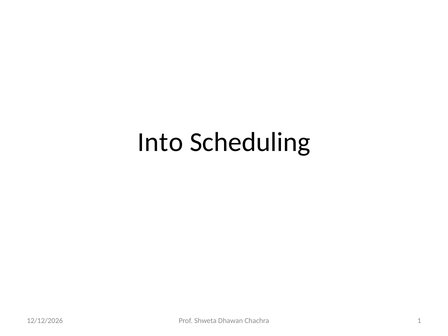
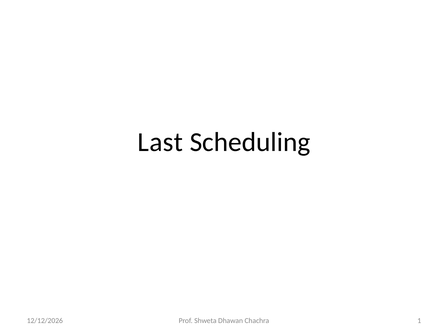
Into: Into -> Last (160, 142)
